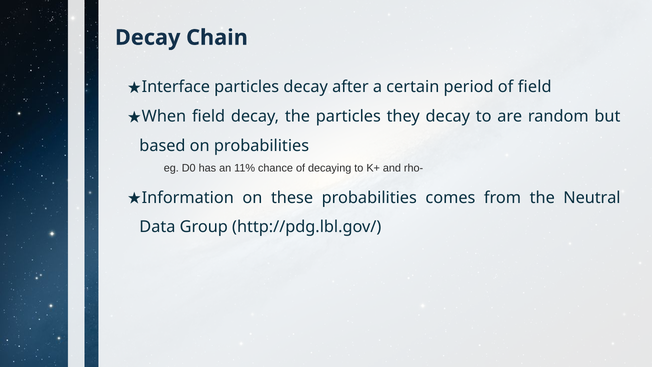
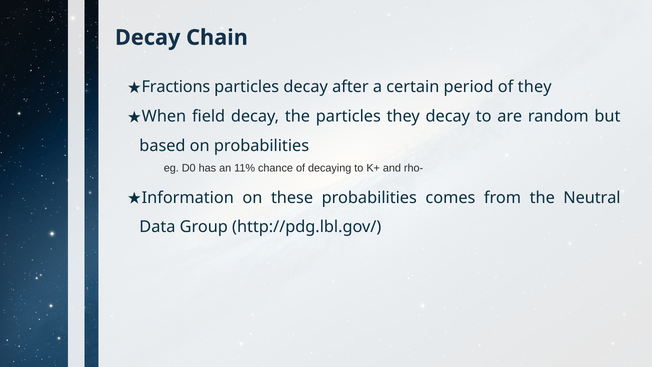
Interface: Interface -> Fractions (176, 87)
of field: field -> they (535, 87)
